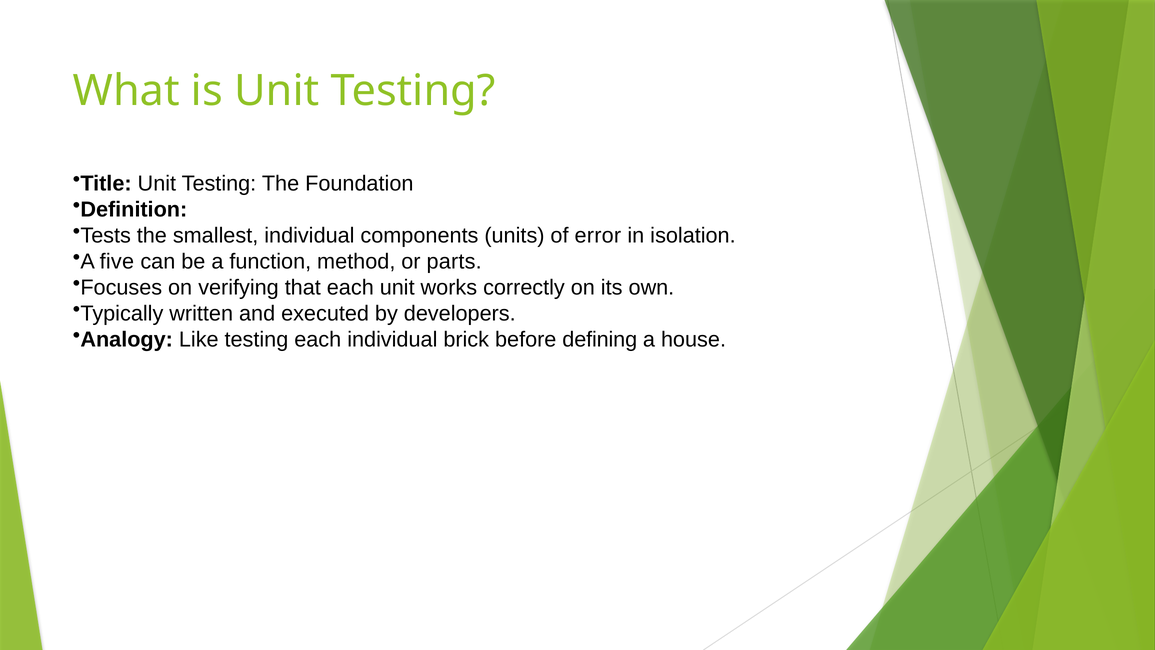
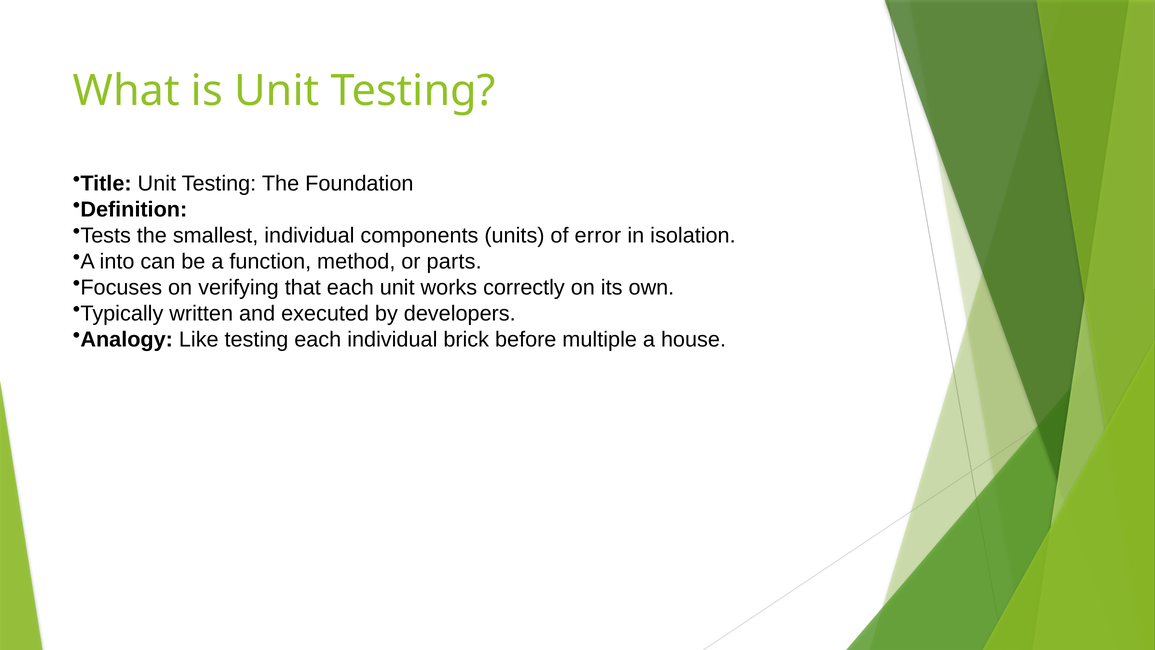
five: five -> into (117, 261)
defining: defining -> multiple (600, 339)
